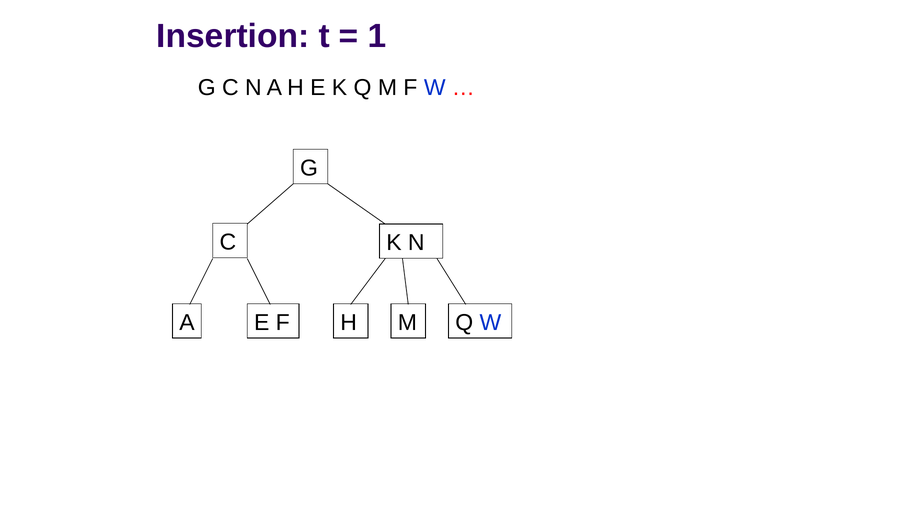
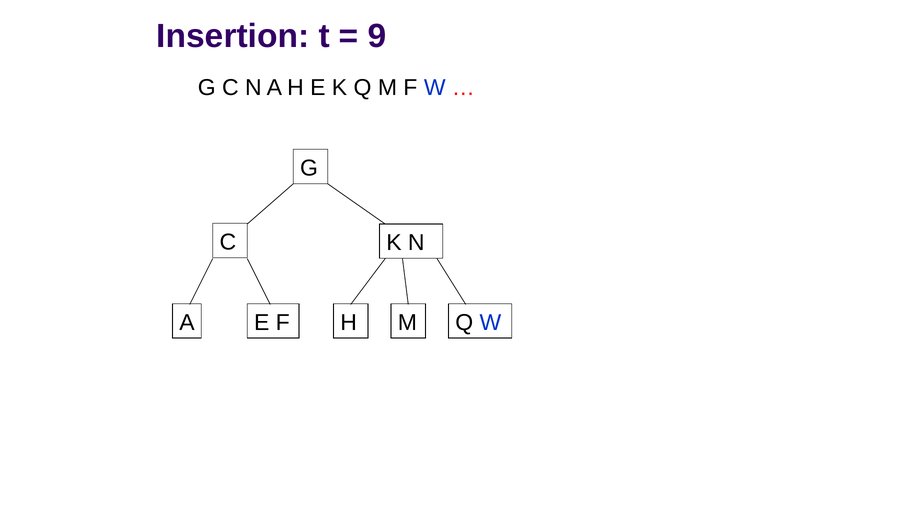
1: 1 -> 9 (377, 36)
